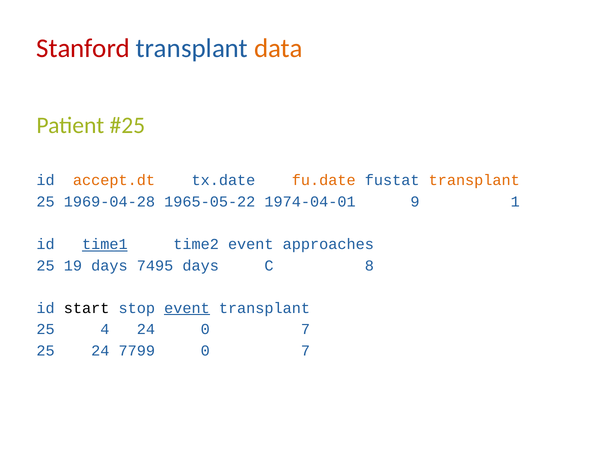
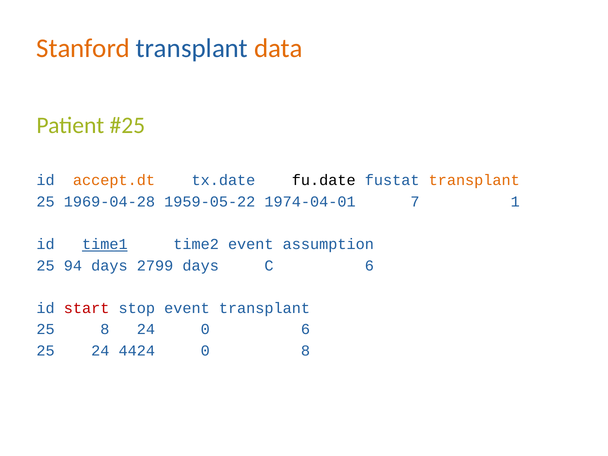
Stanford colour: red -> orange (83, 48)
fu.date colour: orange -> black (324, 180)
1965-05-22: 1965-05-22 -> 1959-05-22 (210, 202)
9: 9 -> 7 (415, 202)
approaches: approaches -> assumption (328, 244)
19: 19 -> 94 (73, 266)
7495: 7495 -> 2799 (155, 266)
C 8: 8 -> 6 (369, 266)
start colour: black -> red (87, 308)
event underline: present -> none (187, 308)
25 4: 4 -> 8 (105, 329)
24 0 7: 7 -> 6 (306, 329)
7799: 7799 -> 4424 (137, 351)
7: 7 -> 8 (306, 351)
